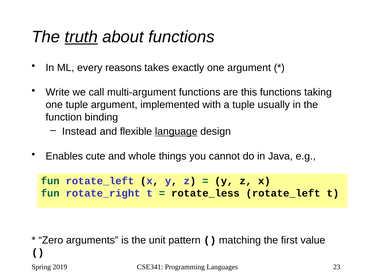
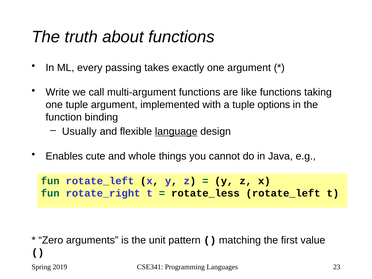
truth underline: present -> none (81, 37)
reasons: reasons -> passing (123, 68)
this: this -> like (249, 92)
usually: usually -> options (274, 105)
Instead: Instead -> Usually (79, 132)
